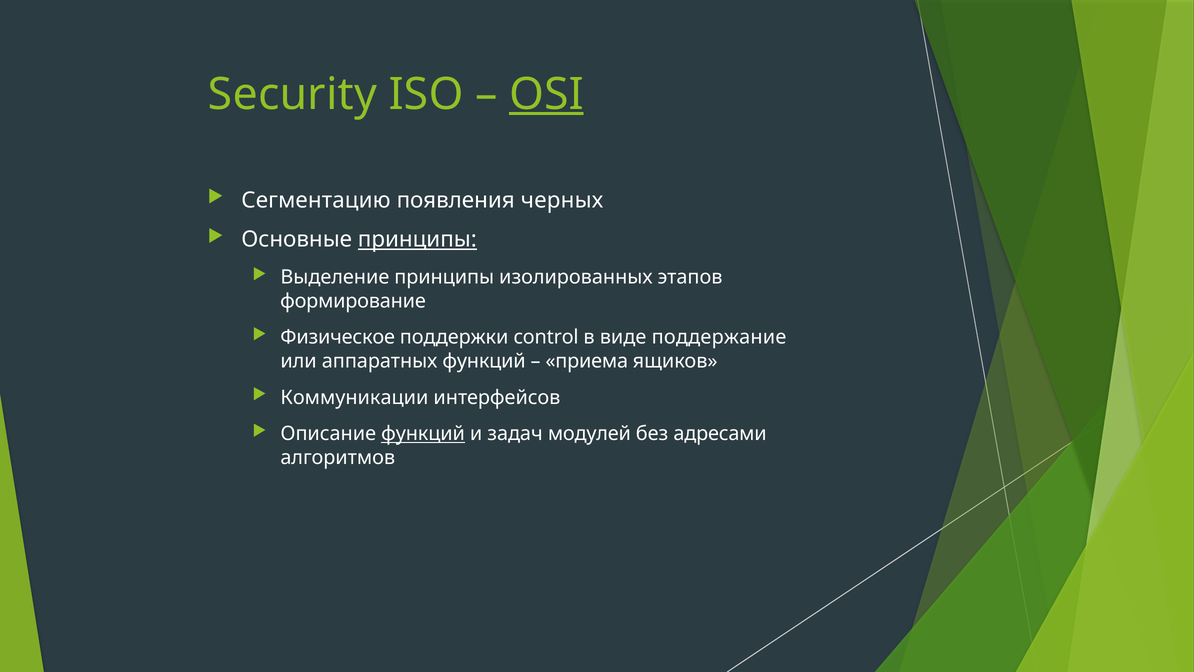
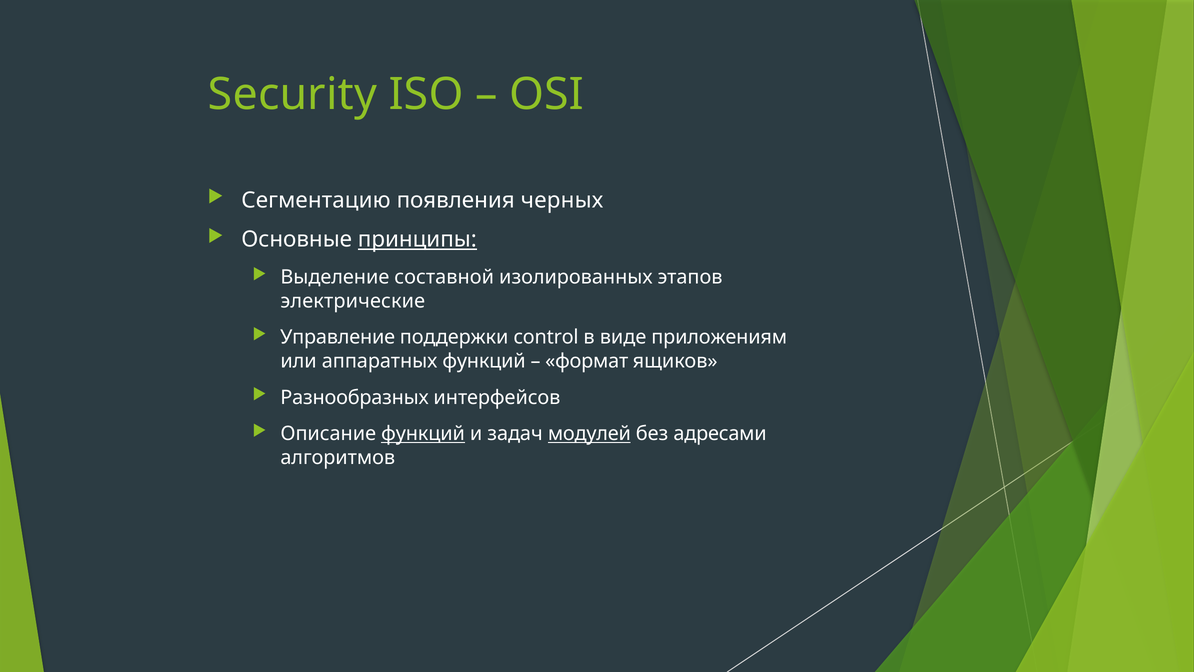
OSI underline: present -> none (546, 94)
Выделение принципы: принципы -> составной (444, 277)
формирование: формирование -> электрические (353, 301)
Физическое: Физическое -> Управление (338, 337)
поддержание: поддержание -> приложениям (719, 337)
приема: приема -> формат (587, 361)
Коммуникации: Коммуникации -> Разнообразных (355, 397)
модулей underline: none -> present (589, 434)
